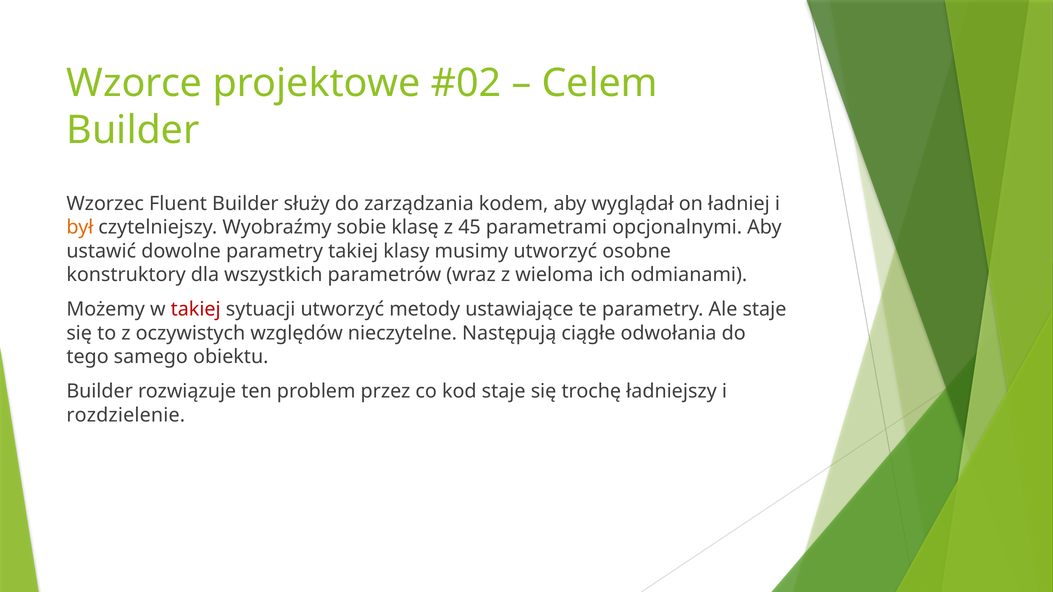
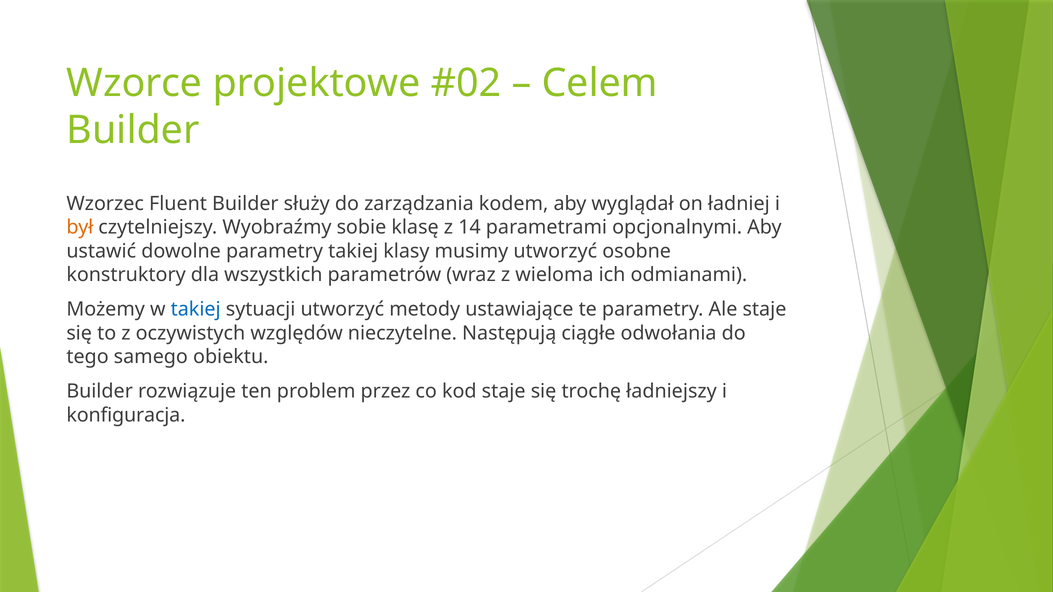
45: 45 -> 14 (470, 227)
takiej colour: red -> blue (196, 310)
rozdzielenie: rozdzielenie -> konfiguracja (126, 415)
